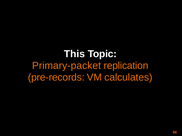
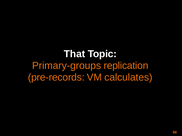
This: This -> That (74, 54)
Primary-packet: Primary-packet -> Primary-groups (67, 66)
